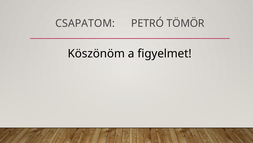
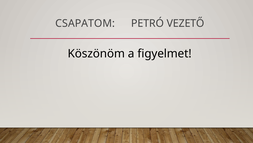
TÖMÖR: TÖMÖR -> VEZETŐ (186, 23)
